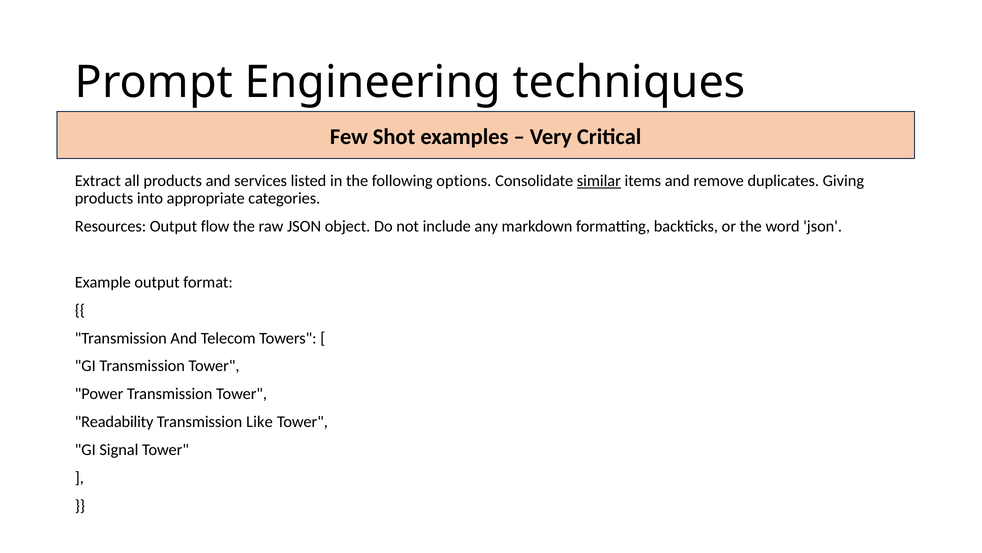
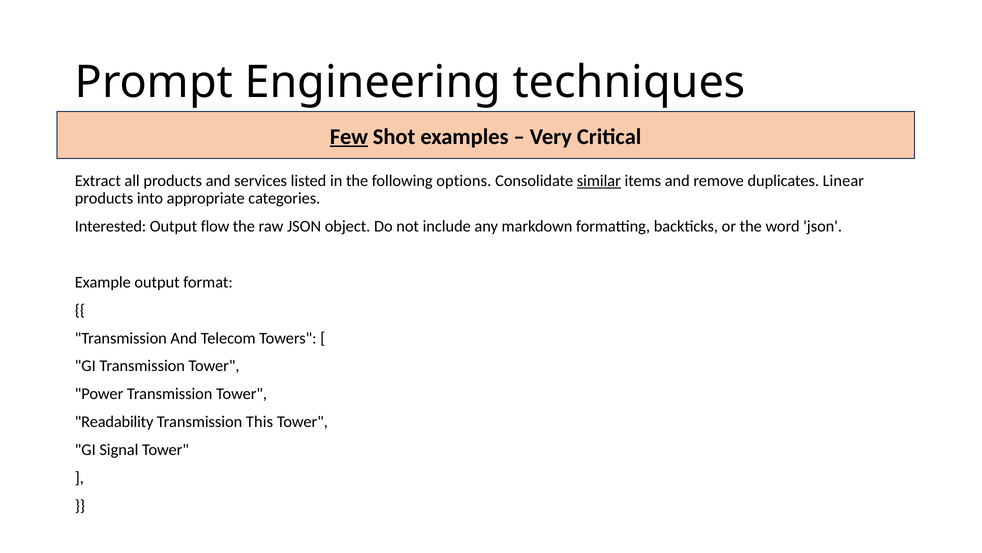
Few underline: none -> present (349, 136)
Giving: Giving -> Linear (843, 181)
Resources: Resources -> Interested (111, 226)
Like: Like -> This (260, 421)
